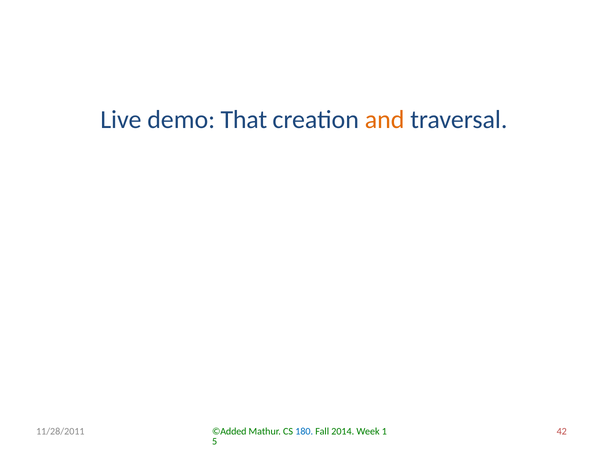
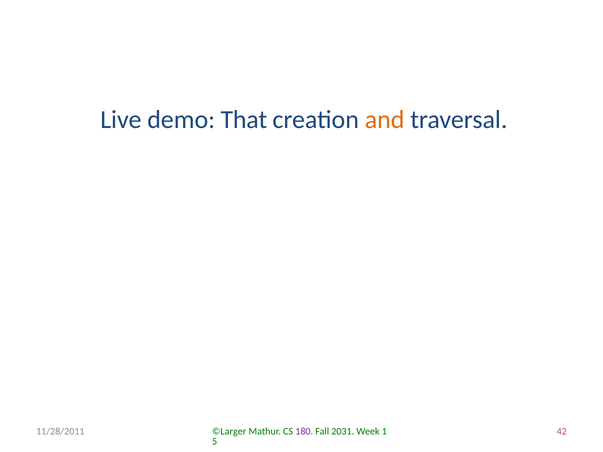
©Added: ©Added -> ©Larger (229, 432)
180 colour: blue -> purple (304, 432)
2014: 2014 -> 2031 (343, 432)
